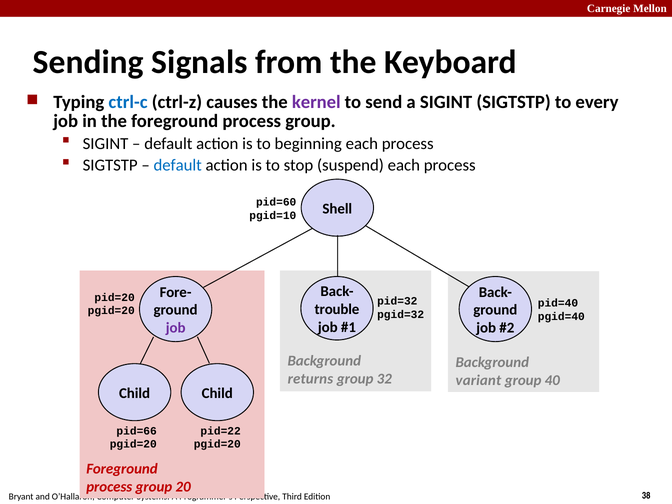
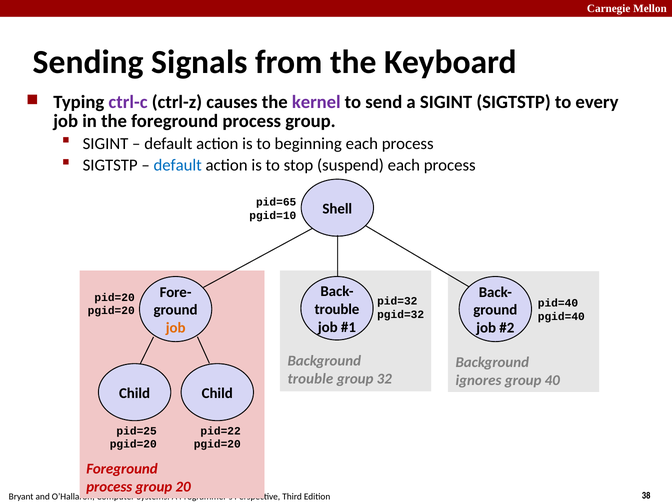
ctrl-c colour: blue -> purple (128, 102)
pid=60: pid=60 -> pid=65 (276, 202)
job colour: purple -> orange (176, 328)
returns: returns -> trouble (310, 379)
variant: variant -> ignores (478, 380)
pid=66: pid=66 -> pid=25 (137, 431)
